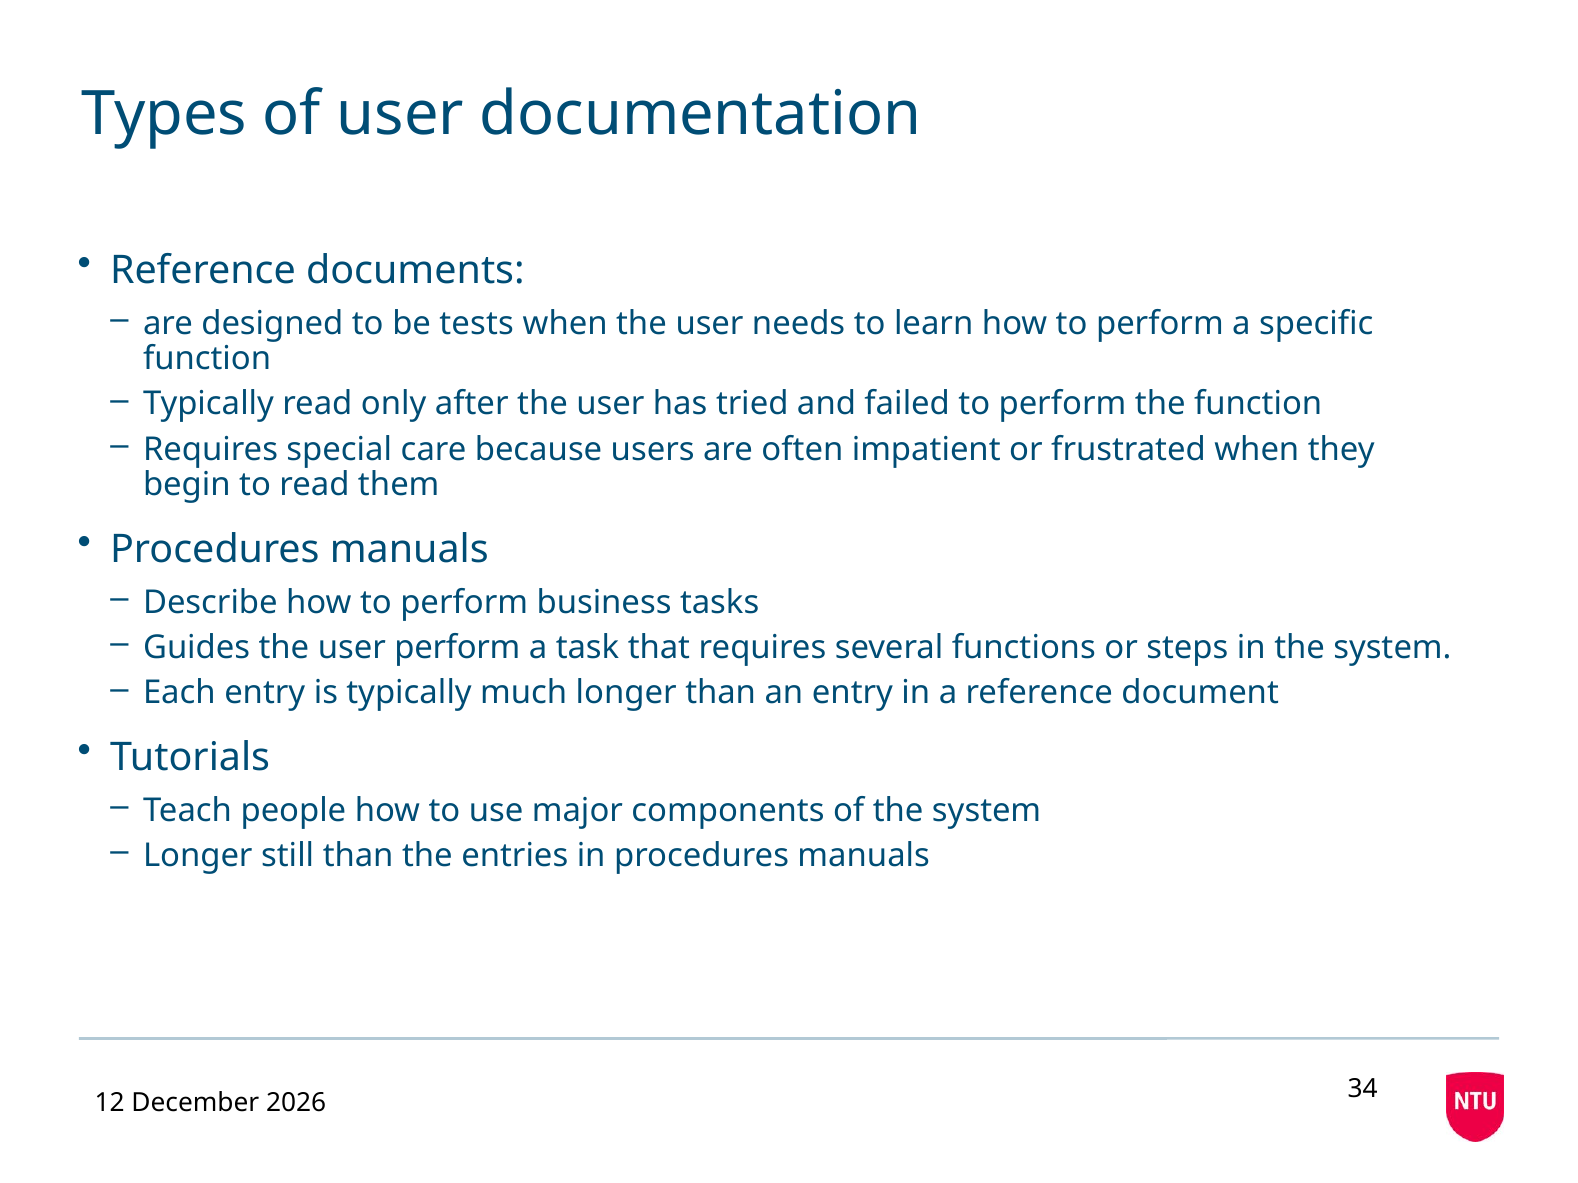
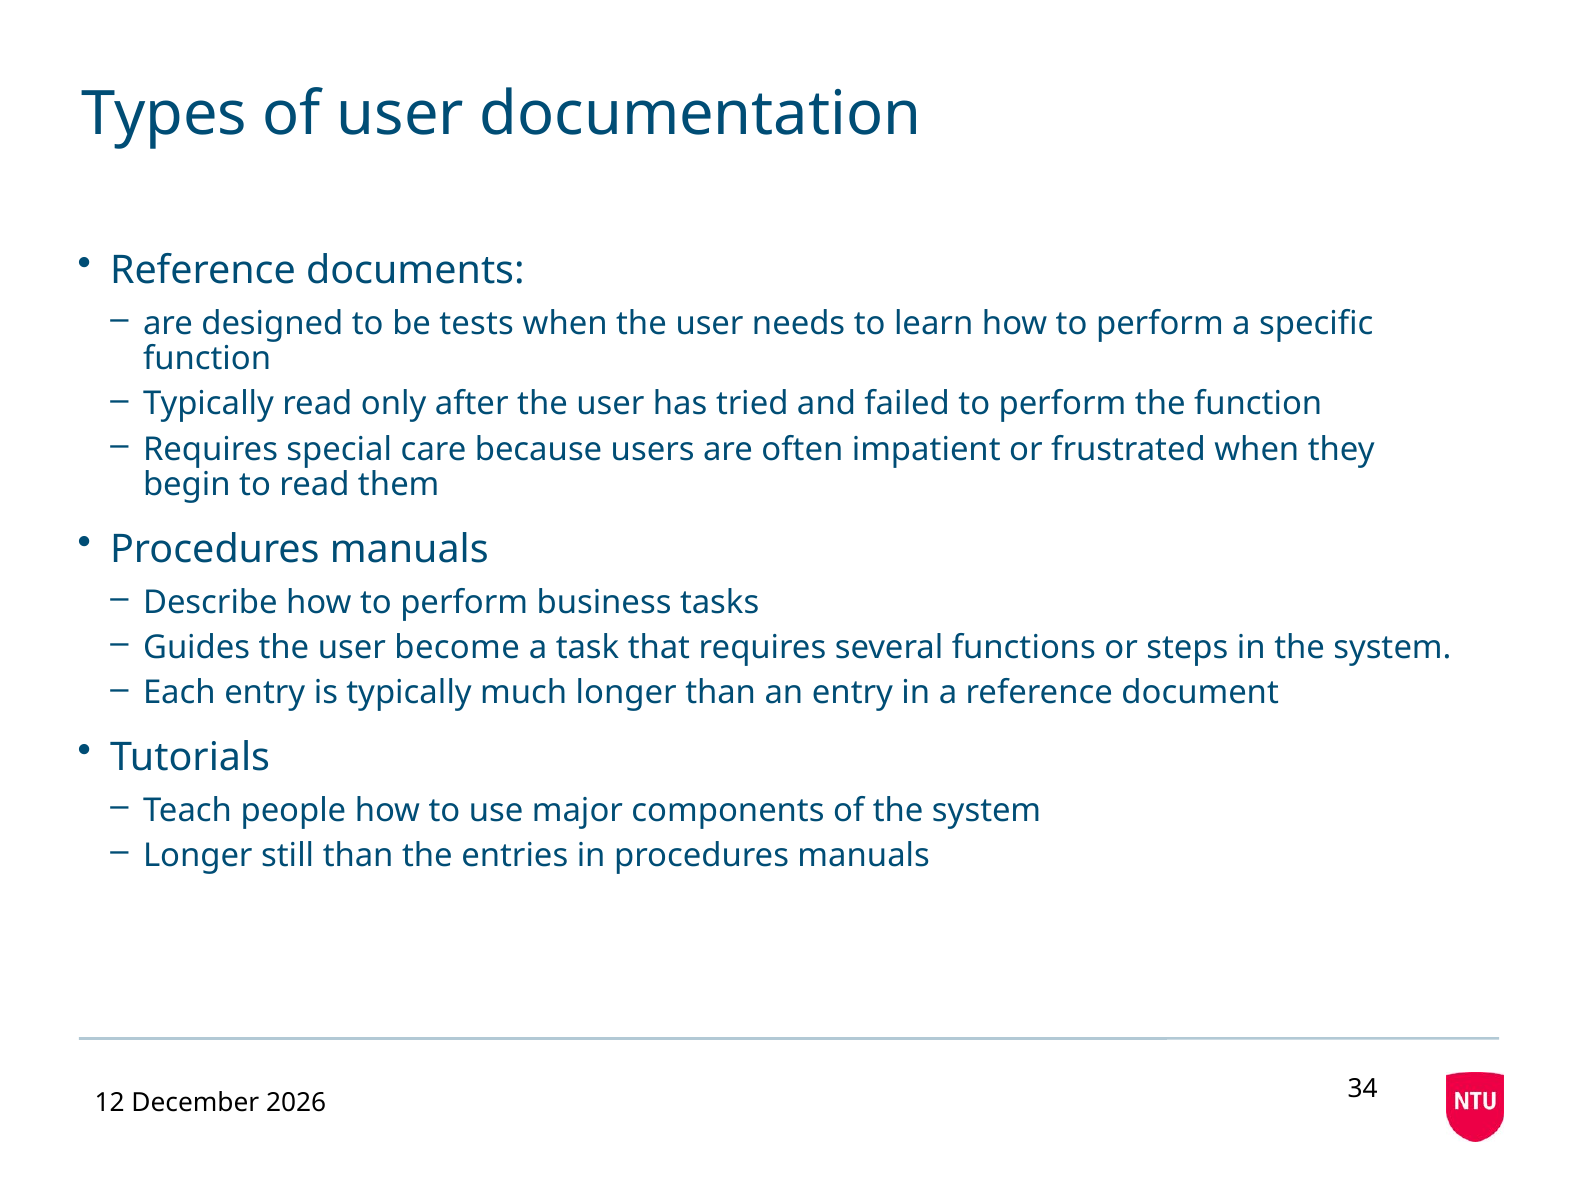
user perform: perform -> become (457, 648)
